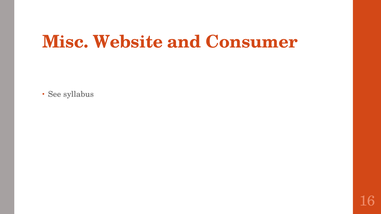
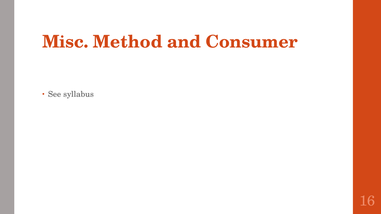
Website: Website -> Method (128, 42)
